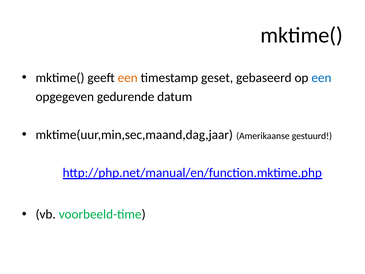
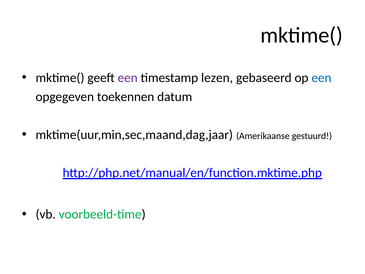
een colour: orange -> purple (128, 78)
geset: geset -> lezen (217, 78)
gedurende: gedurende -> toekennen (126, 97)
